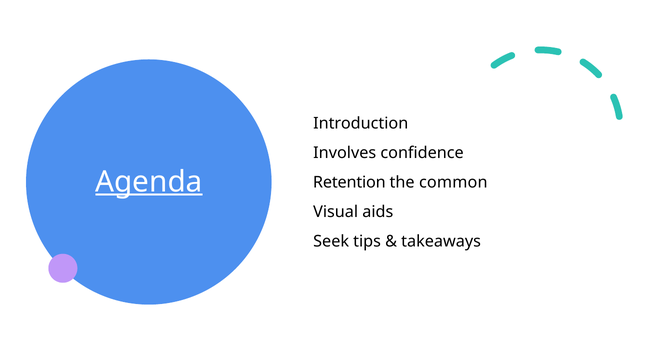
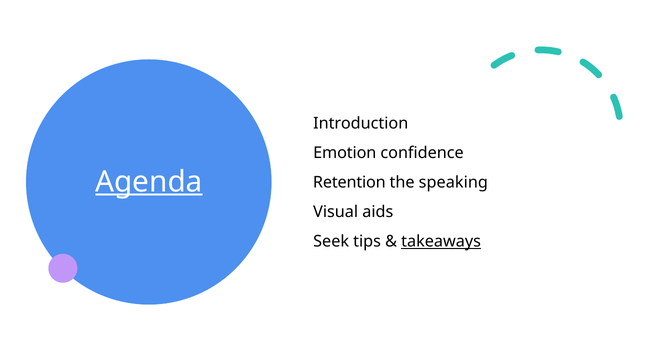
Involves: Involves -> Emotion (345, 153)
common: common -> speaking (453, 183)
takeaways underline: none -> present (441, 242)
